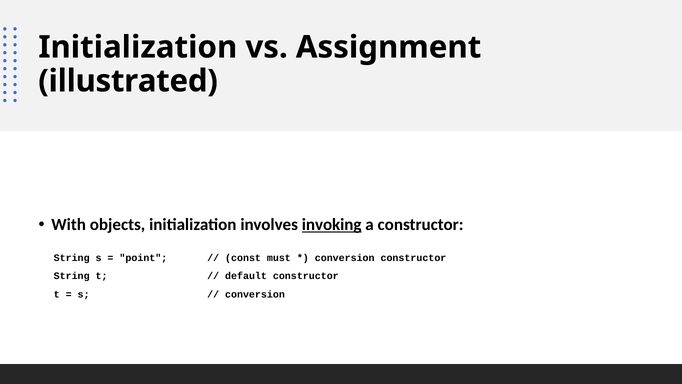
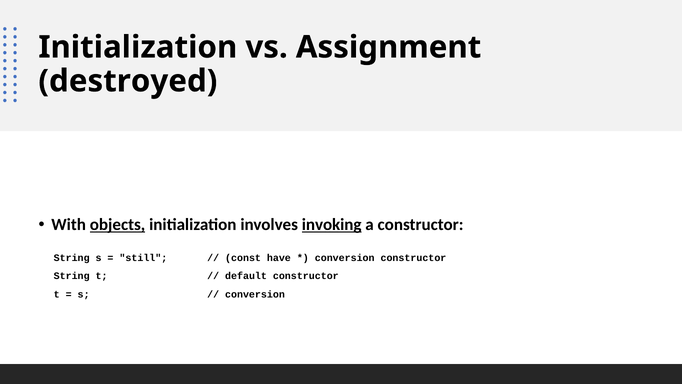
illustrated: illustrated -> destroyed (128, 81)
objects underline: none -> present (118, 224)
point: point -> still (143, 258)
must: must -> have (279, 258)
